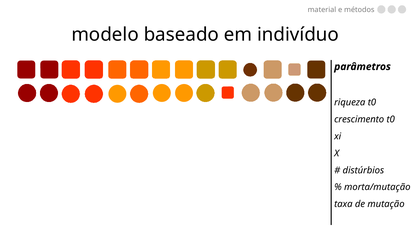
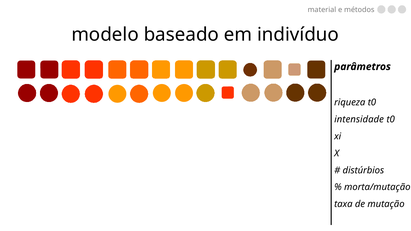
crescimento: crescimento -> intensidade (359, 120)
